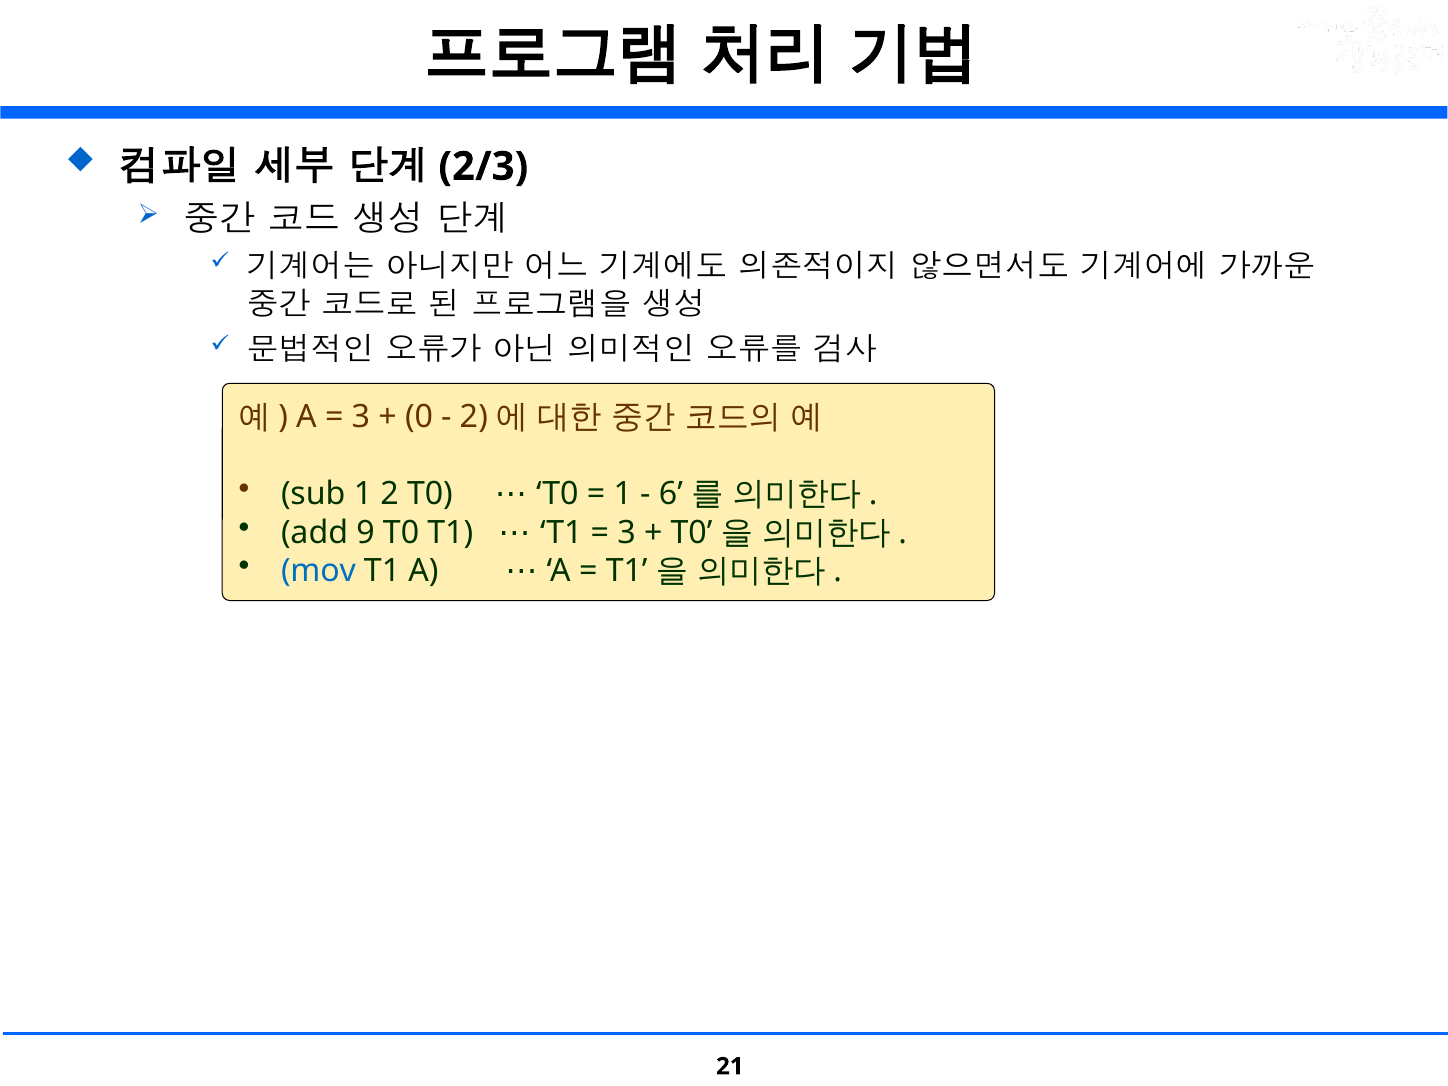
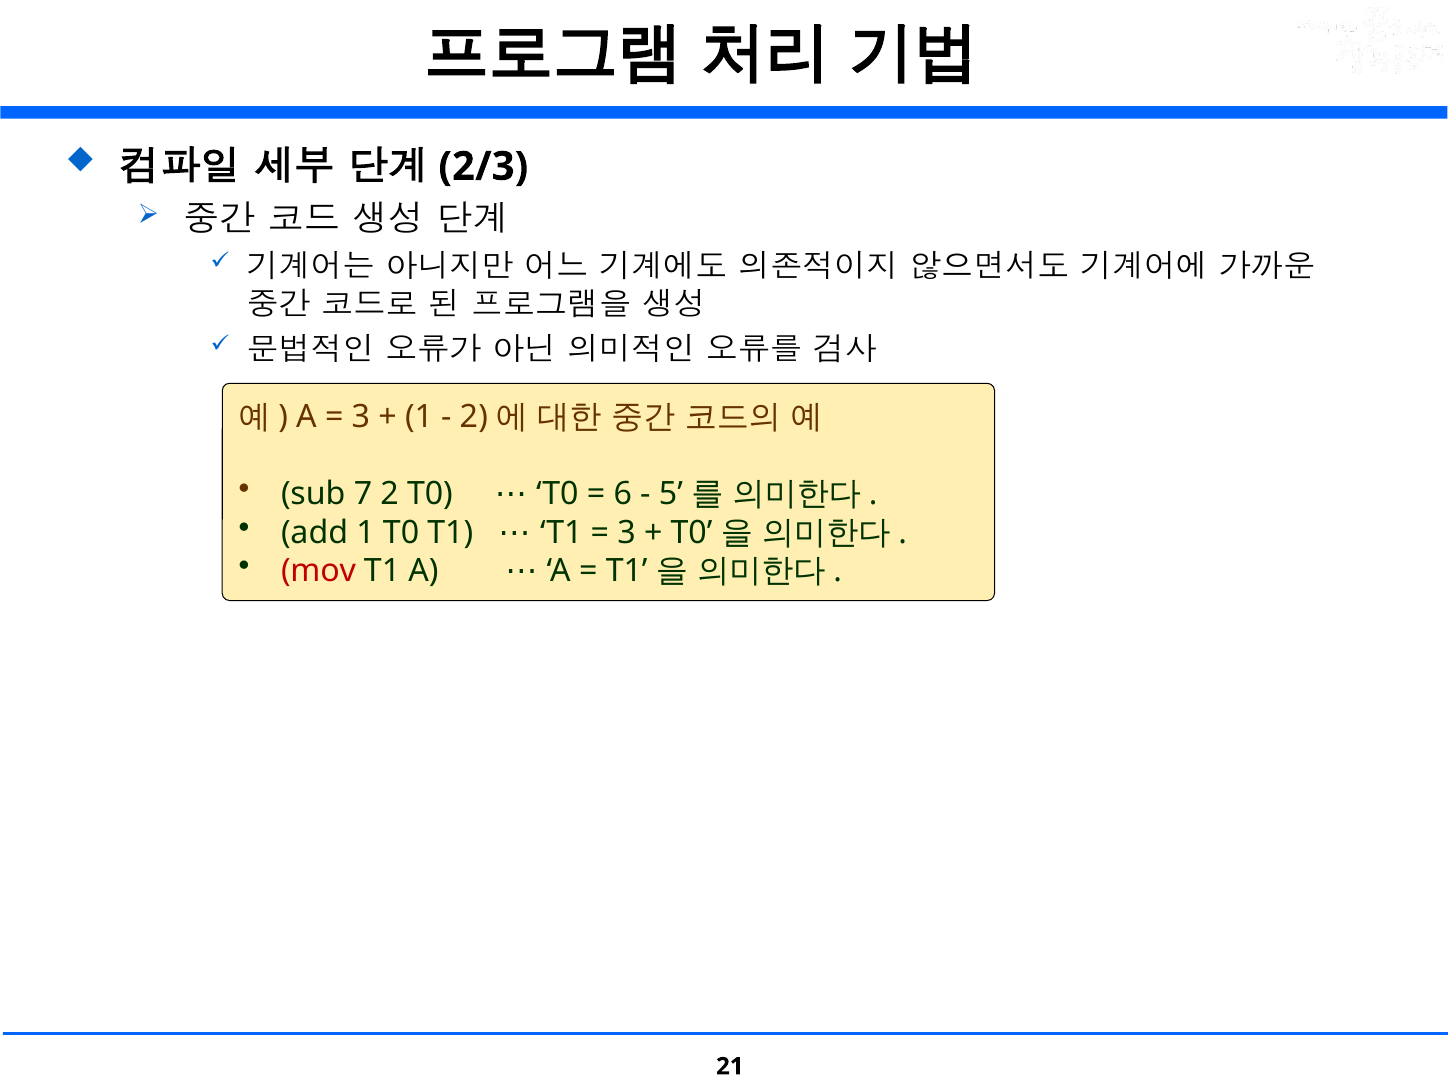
0: 0 -> 1 (419, 417)
sub 1: 1 -> 7 (363, 494)
1: 1 -> 6 (623, 494)
6: 6 -> 5 (671, 494)
add 9: 9 -> 1 (365, 533)
mov colour: blue -> red (318, 571)
